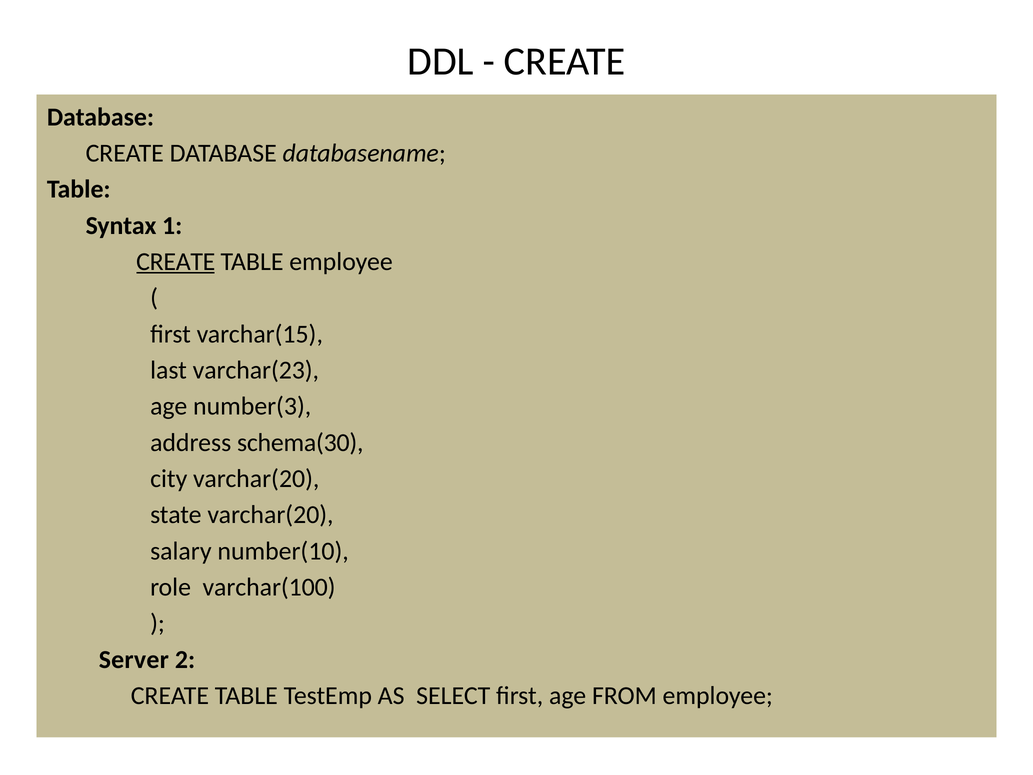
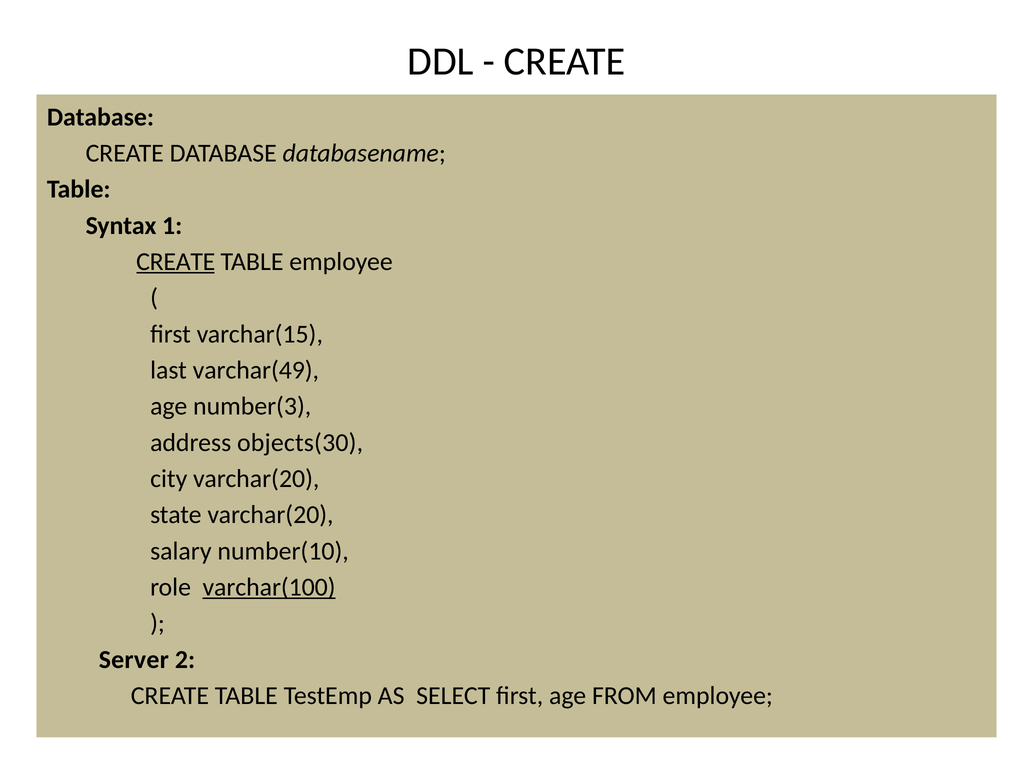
varchar(23: varchar(23 -> varchar(49 (256, 370)
schema(30: schema(30 -> objects(30 (300, 442)
varchar(100 underline: none -> present (269, 587)
